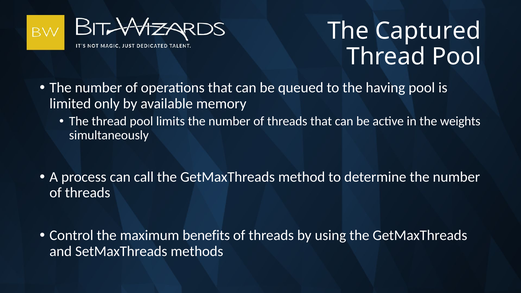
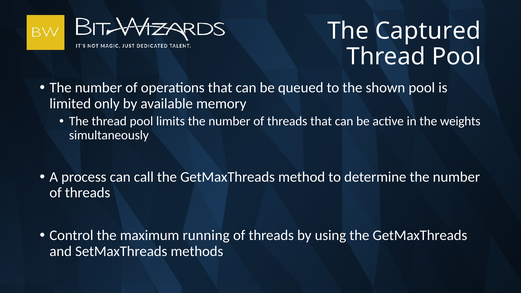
having: having -> shown (385, 88)
benefits: benefits -> running (206, 235)
